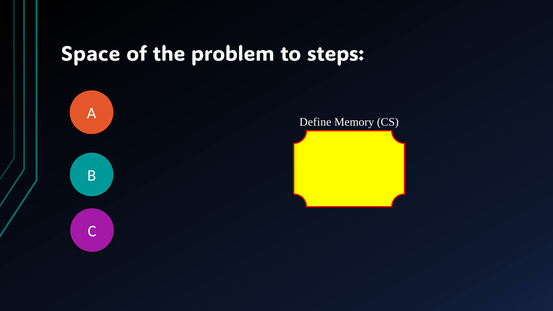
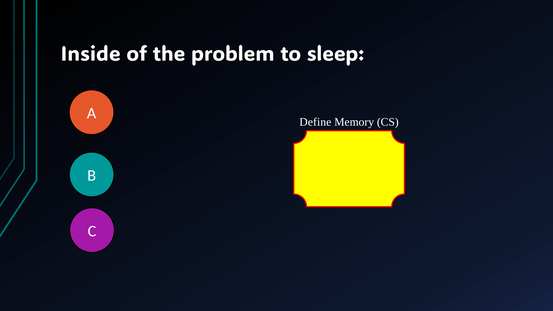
Space: Space -> Inside (91, 54)
steps: steps -> sleep (336, 54)
